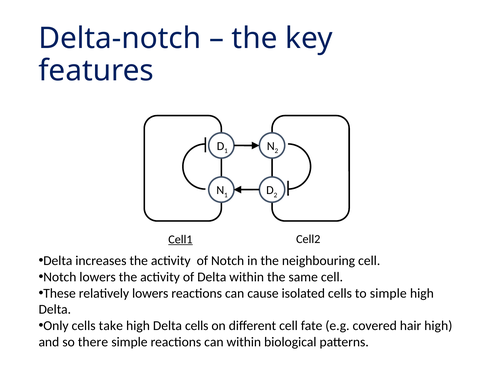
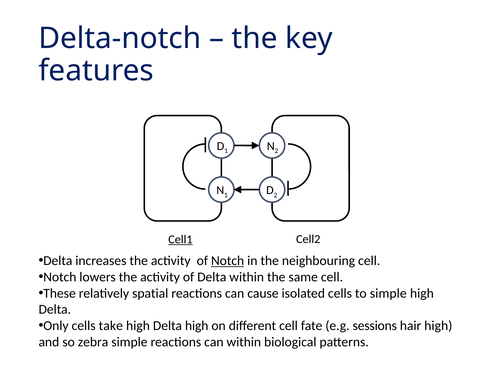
Notch underline: none -> present (228, 261)
relatively lowers: lowers -> spatial (150, 294)
Delta cells: cells -> high (197, 326)
covered: covered -> sessions (375, 326)
there: there -> zebra (93, 342)
